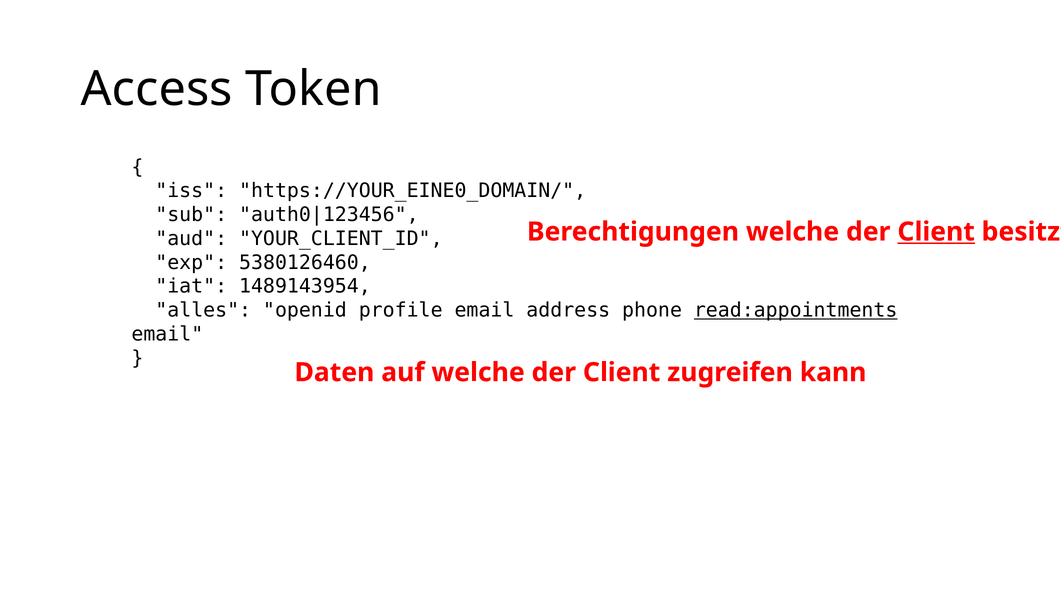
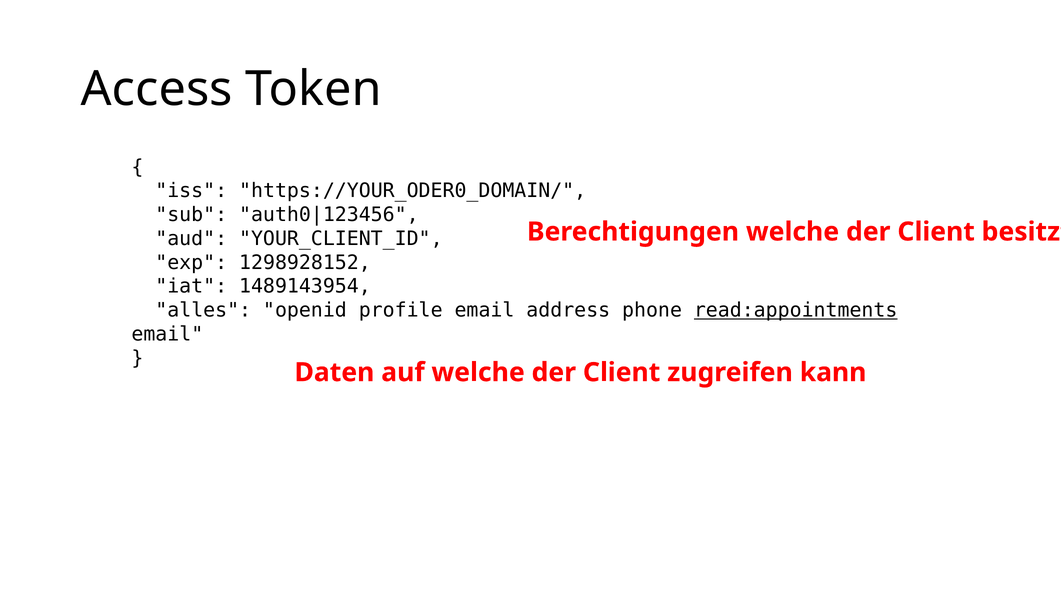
https://YOUR_EINE0_DOMAIN/: https://YOUR_EINE0_DOMAIN/ -> https://YOUR_ODER0_DOMAIN/ (413, 191)
Client underline: present -> none (936, 232)
5380126460: 5380126460 -> 1298928152 (305, 262)
